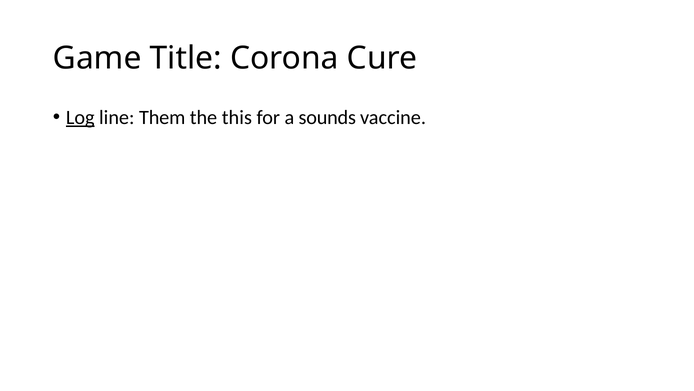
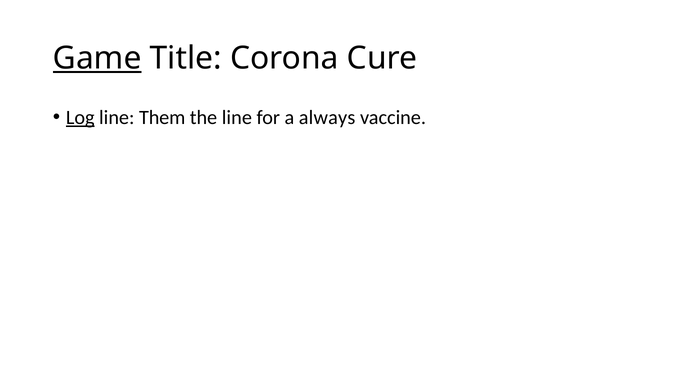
Game underline: none -> present (97, 58)
the this: this -> line (237, 117)
sounds: sounds -> always (327, 117)
